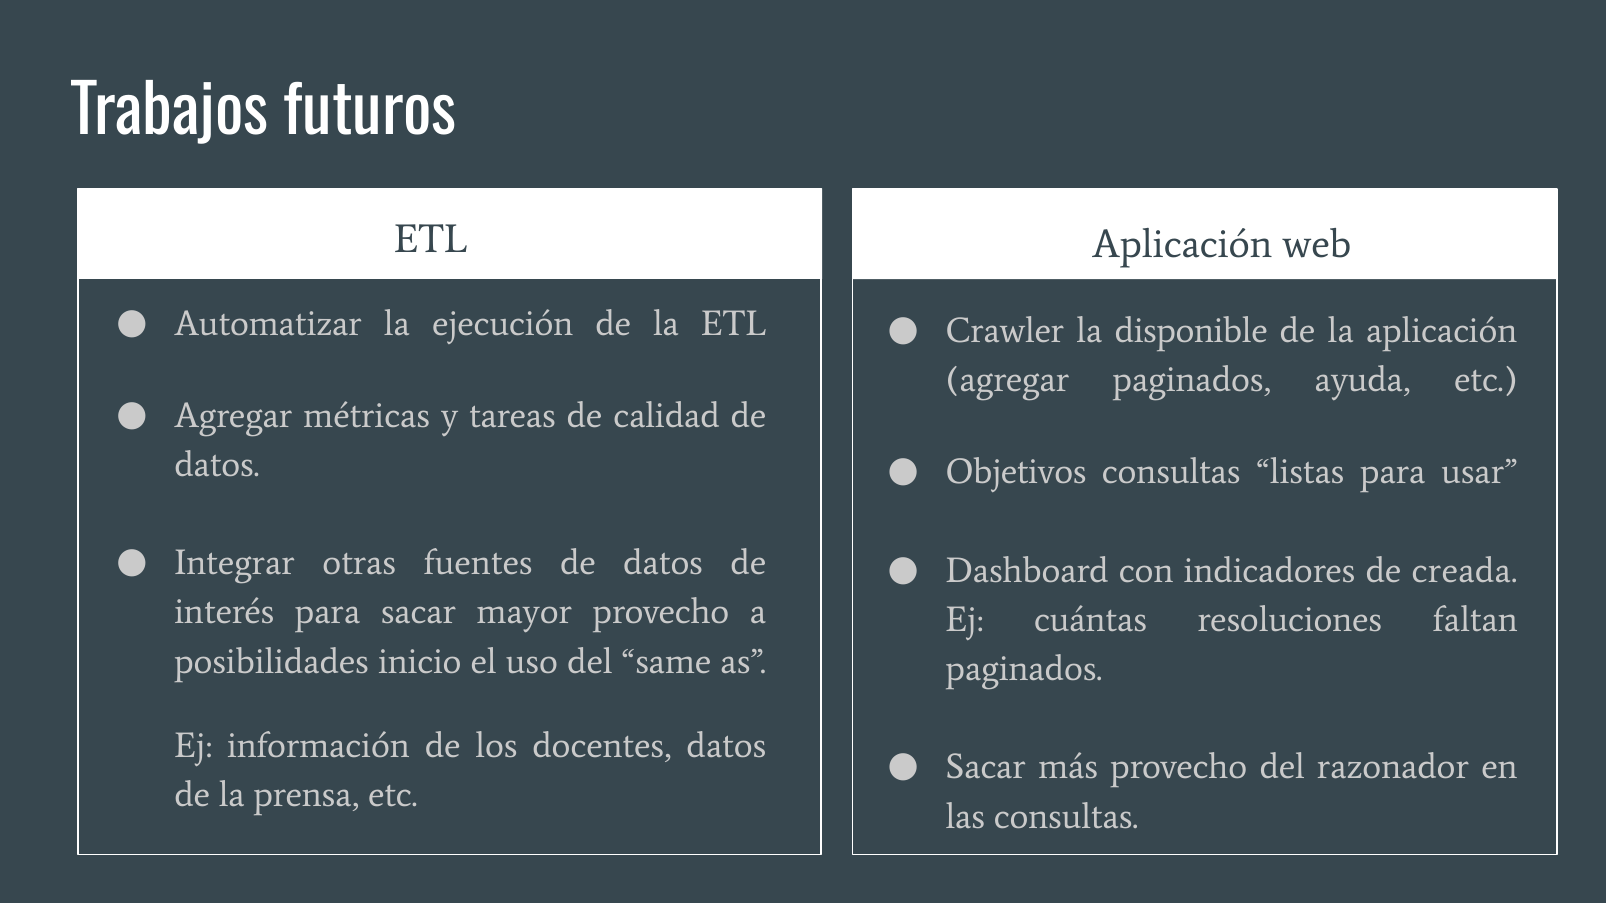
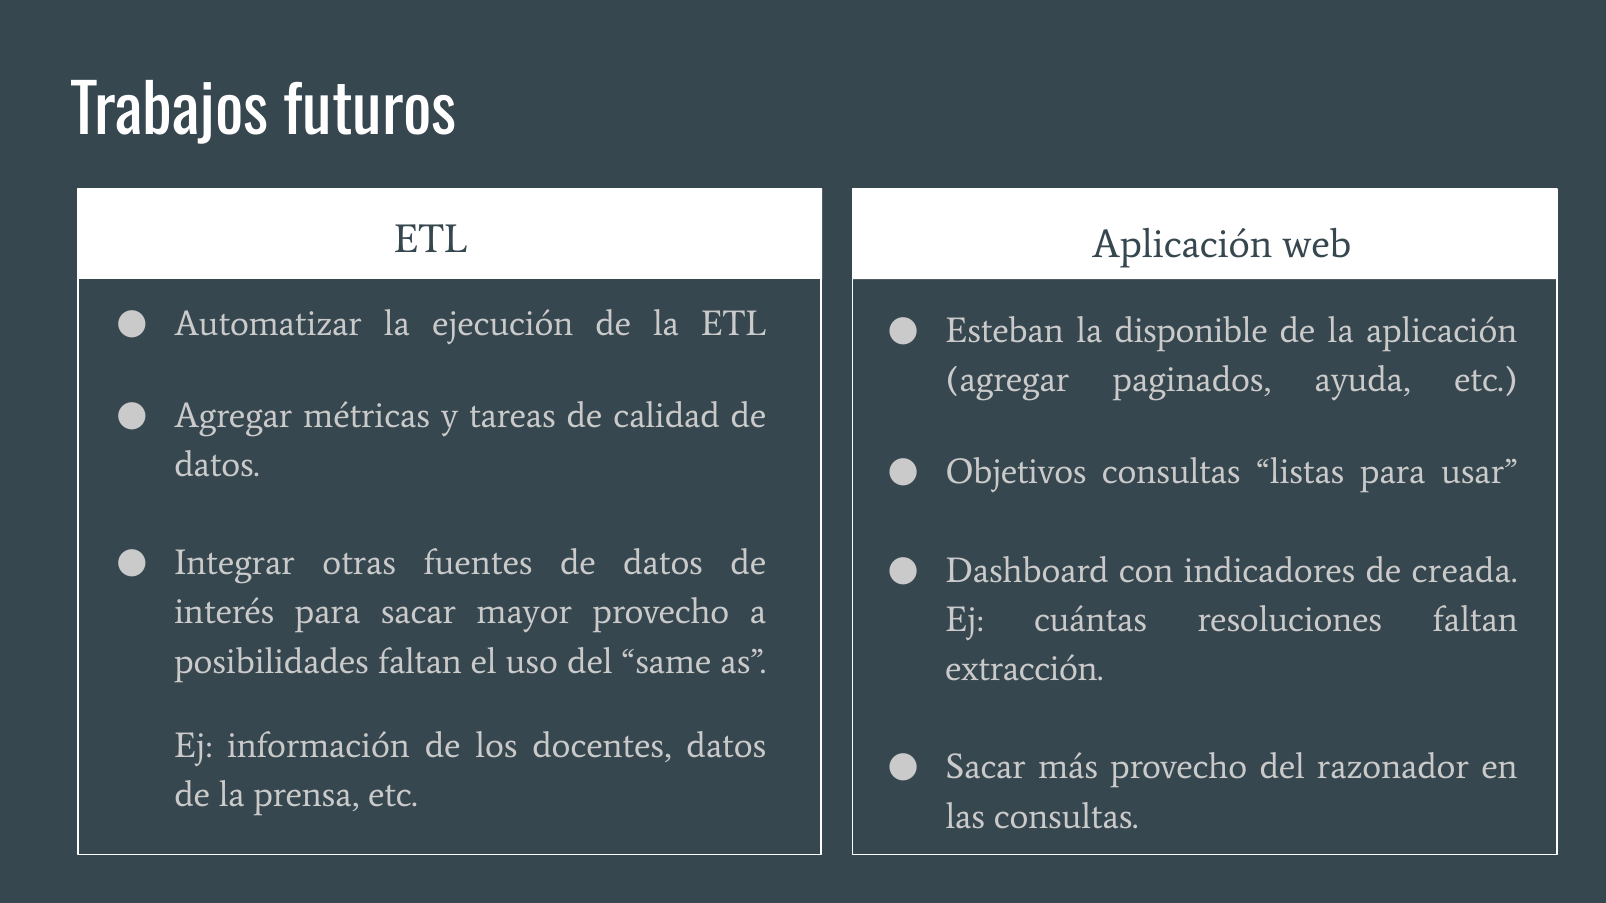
Crawler: Crawler -> Esteban (1005, 331)
posibilidades inicio: inicio -> faltan (420, 662)
paginados: paginados -> extracción (1024, 669)
